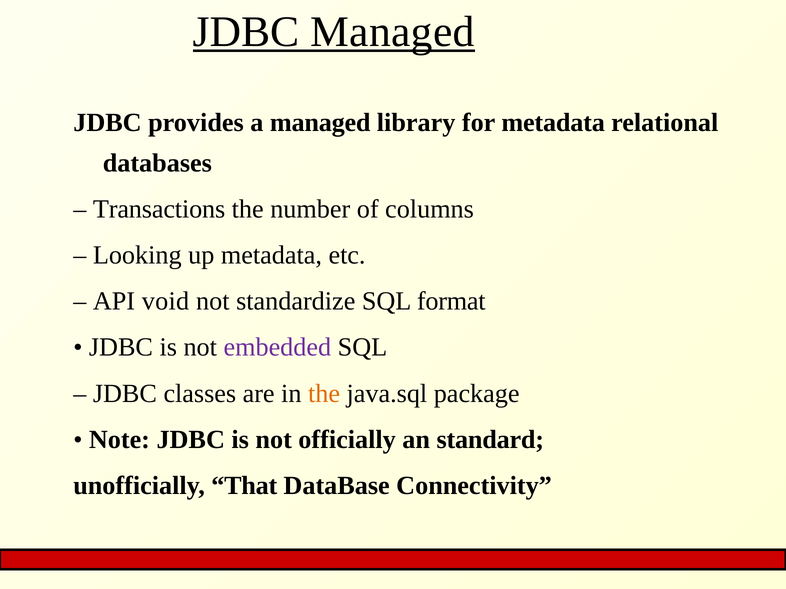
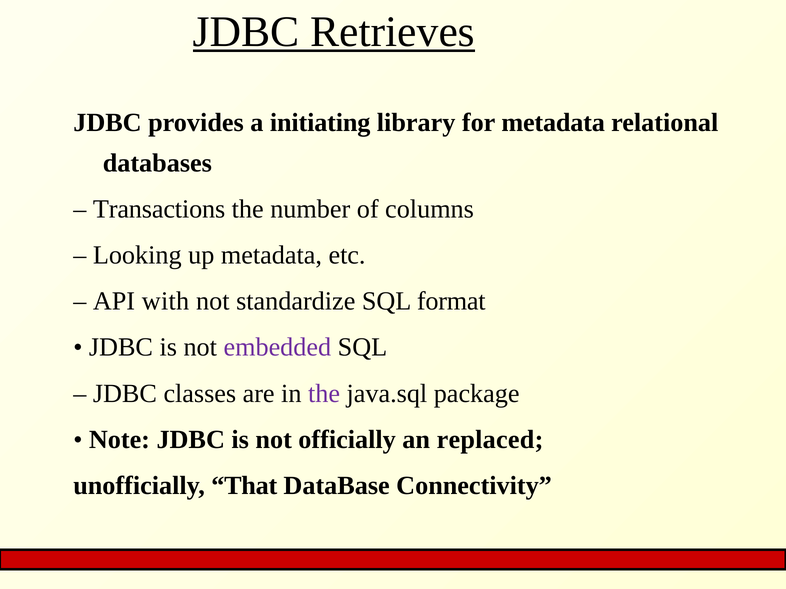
JDBC Managed: Managed -> Retrieves (393, 32)
a managed: managed -> initiating (320, 122)
void: void -> with (166, 302)
the colour: orange -> purple (324, 394)
standard: standard -> replaced (490, 440)
